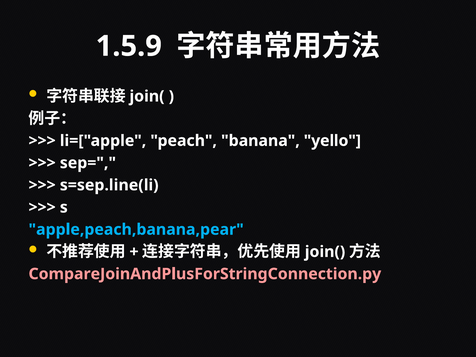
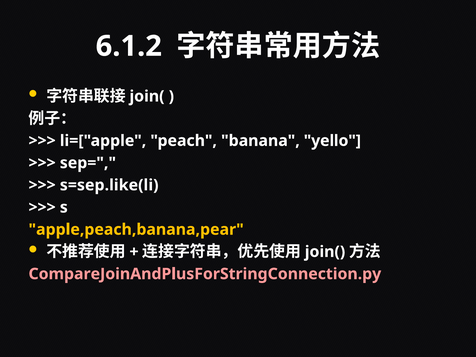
1.5.9: 1.5.9 -> 6.1.2 (129, 46)
s=sep.line(li: s=sep.line(li -> s=sep.like(li (109, 185)
apple,peach,banana,pear colour: light blue -> yellow (136, 230)
